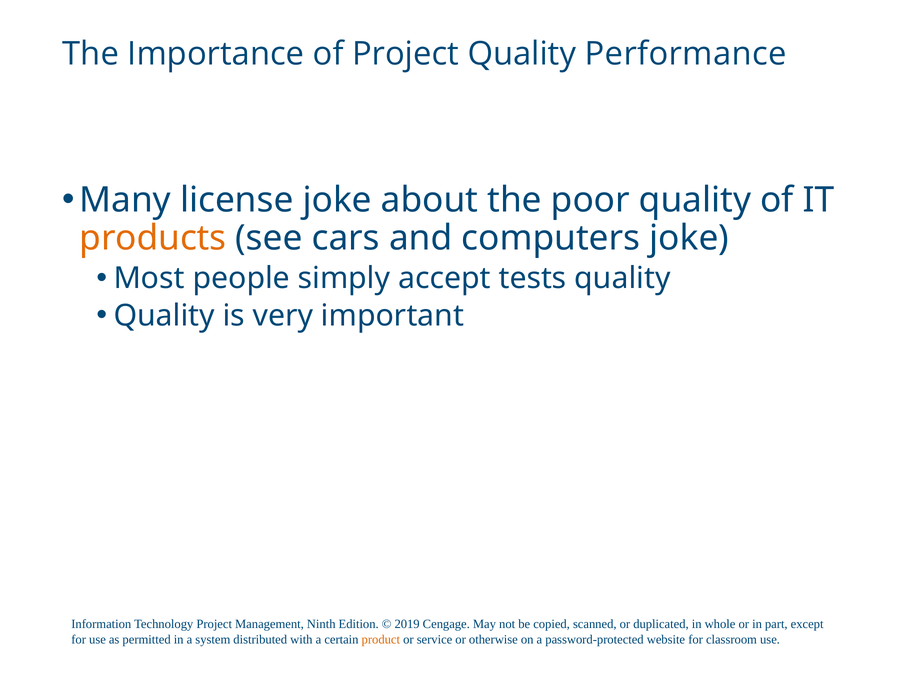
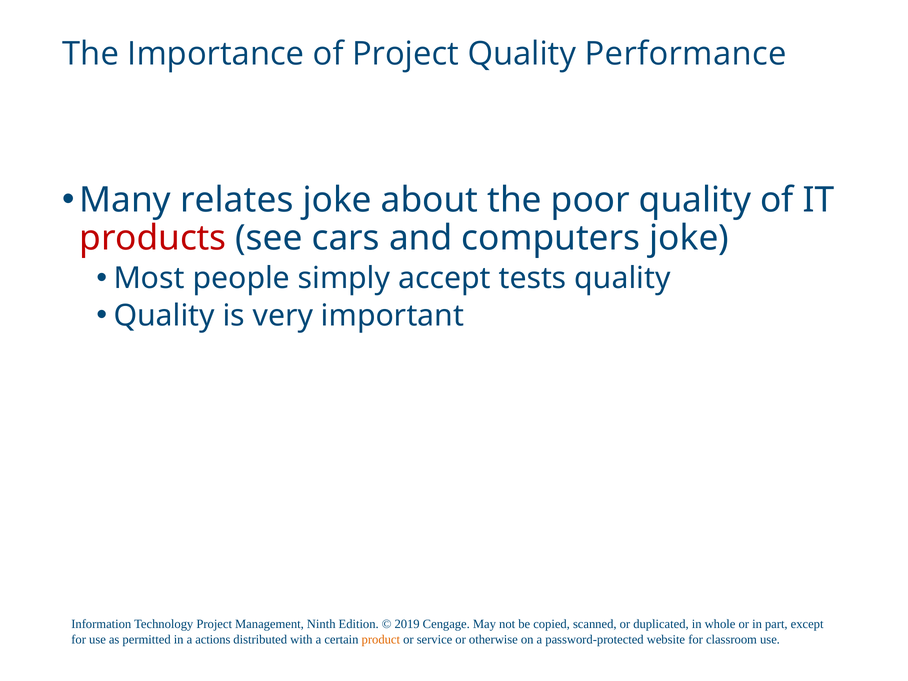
license: license -> relates (237, 200)
products colour: orange -> red (153, 238)
system: system -> actions (213, 639)
